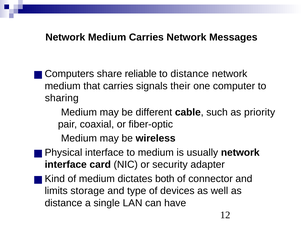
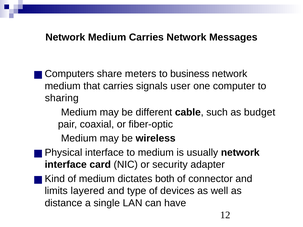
reliable: reliable -> meters (141, 74)
to distance: distance -> business (190, 74)
their: their -> user (180, 86)
priority: priority -> budget (260, 112)
storage: storage -> layered (88, 191)
